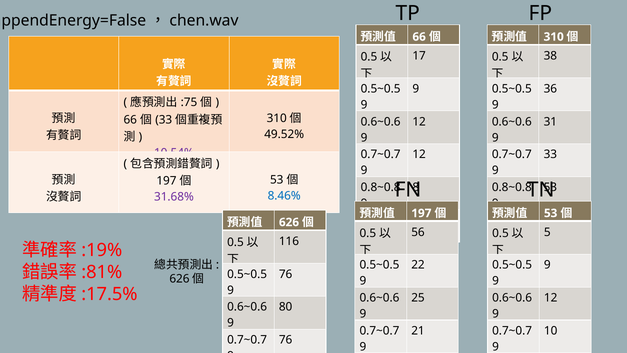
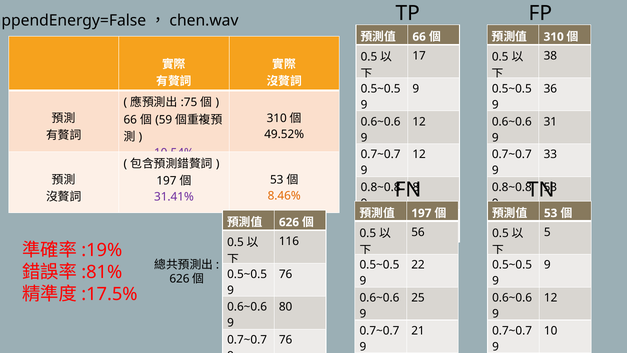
33: 33 -> 59 (164, 120)
8.46% colour: blue -> orange (284, 196)
31.68%: 31.68% -> 31.41% (174, 197)
